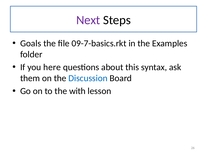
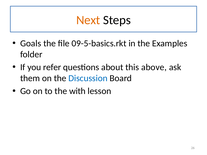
Next colour: purple -> orange (88, 20)
09-7-basics.rkt: 09-7-basics.rkt -> 09-5-basics.rkt (99, 43)
here: here -> refer (52, 67)
syntax: syntax -> above (154, 67)
